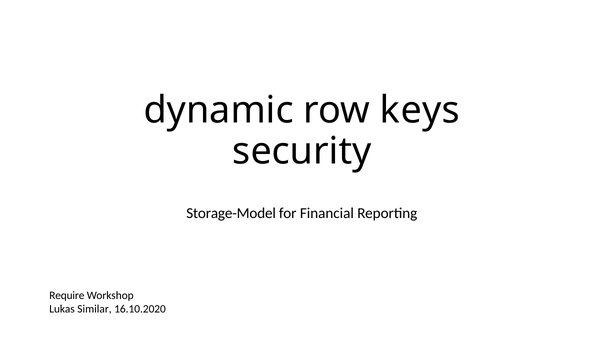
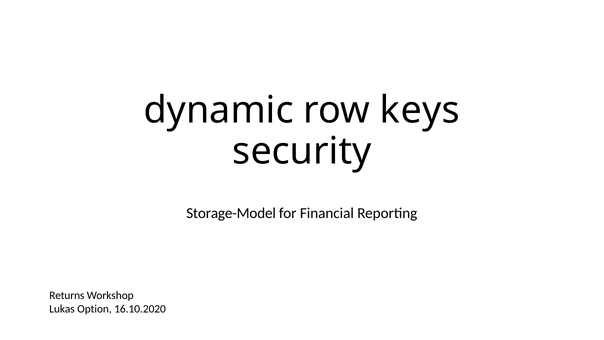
Require: Require -> Returns (67, 295)
Similar: Similar -> Option (95, 309)
